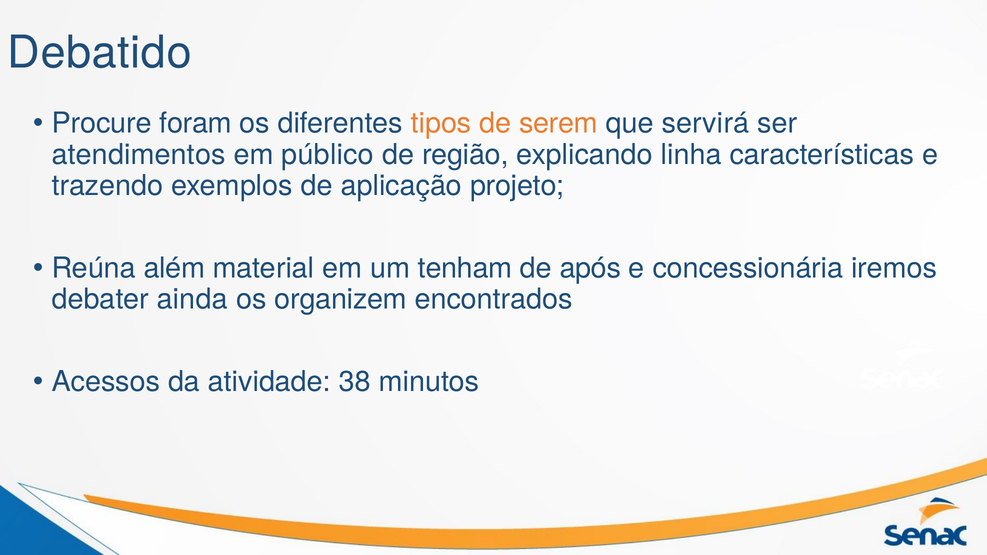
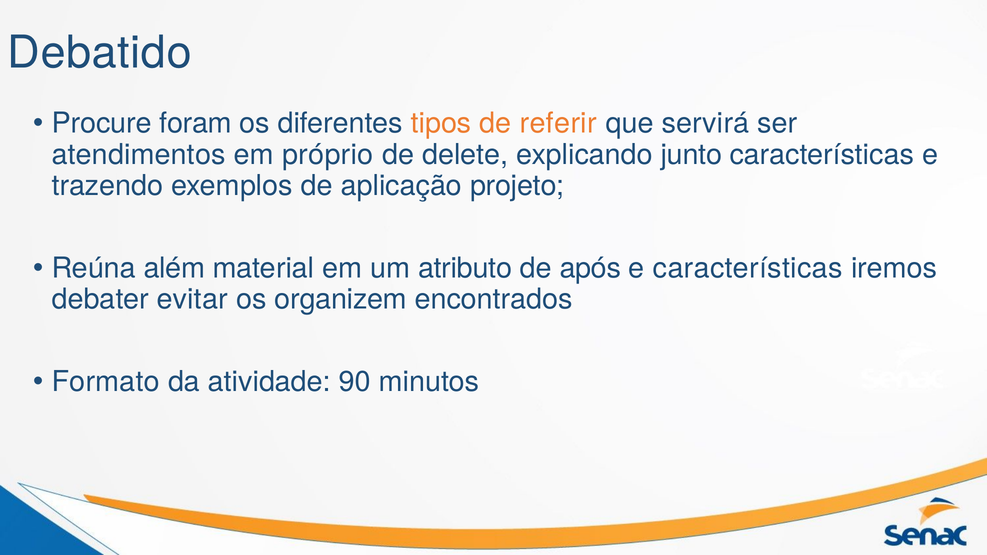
serem: serem -> referir (558, 124)
público: público -> próprio (328, 155)
região: região -> delete (465, 155)
linha: linha -> junto (691, 155)
tenham: tenham -> atributo (465, 268)
e concessionária: concessionária -> características (748, 268)
ainda: ainda -> evitar (192, 299)
Acessos: Acessos -> Formato (106, 382)
38: 38 -> 90 (355, 382)
